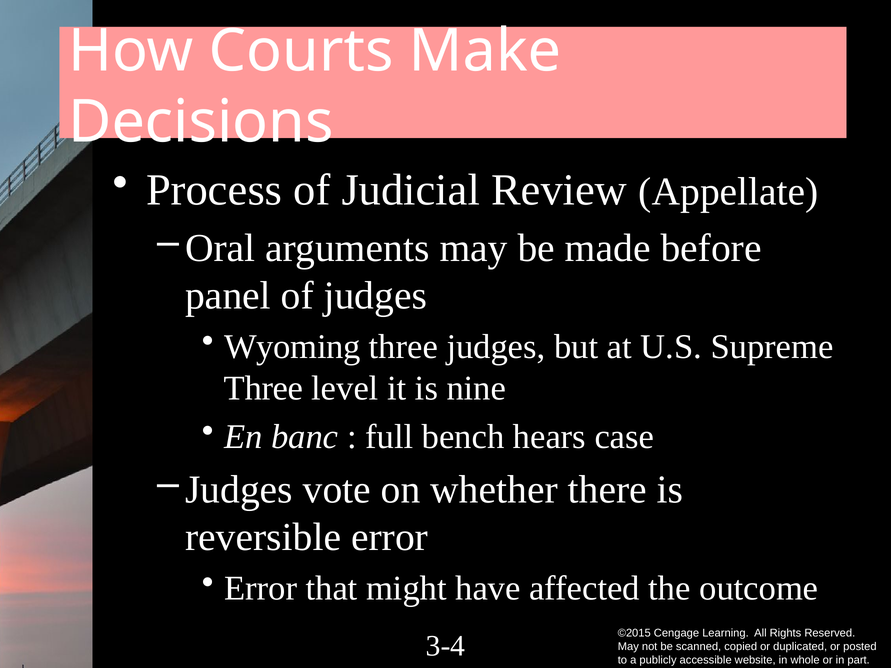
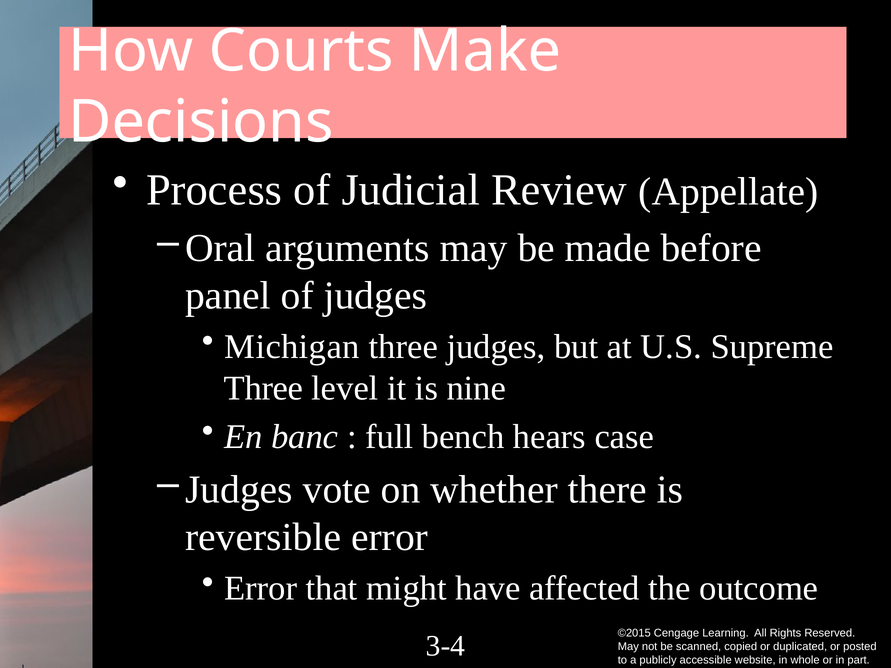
Wyoming: Wyoming -> Michigan (292, 347)
